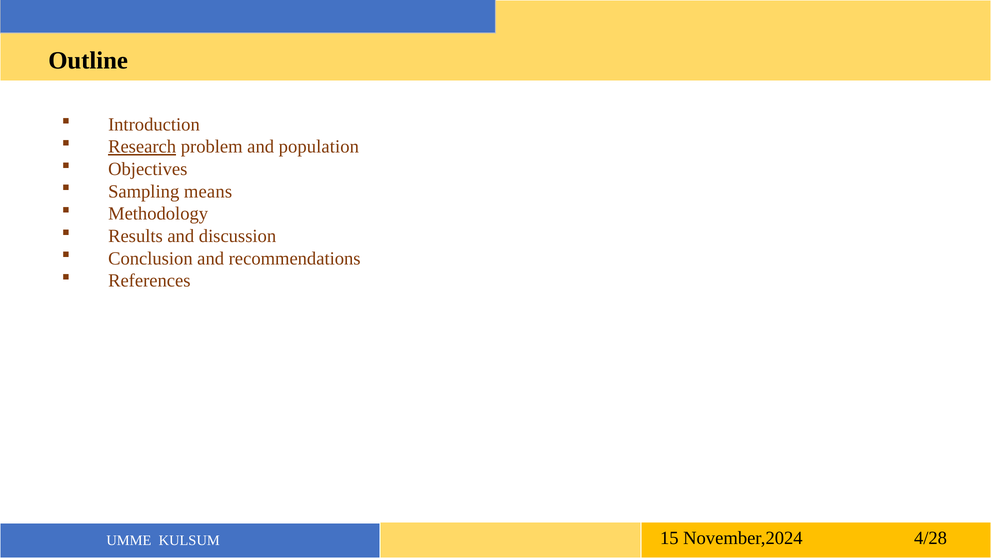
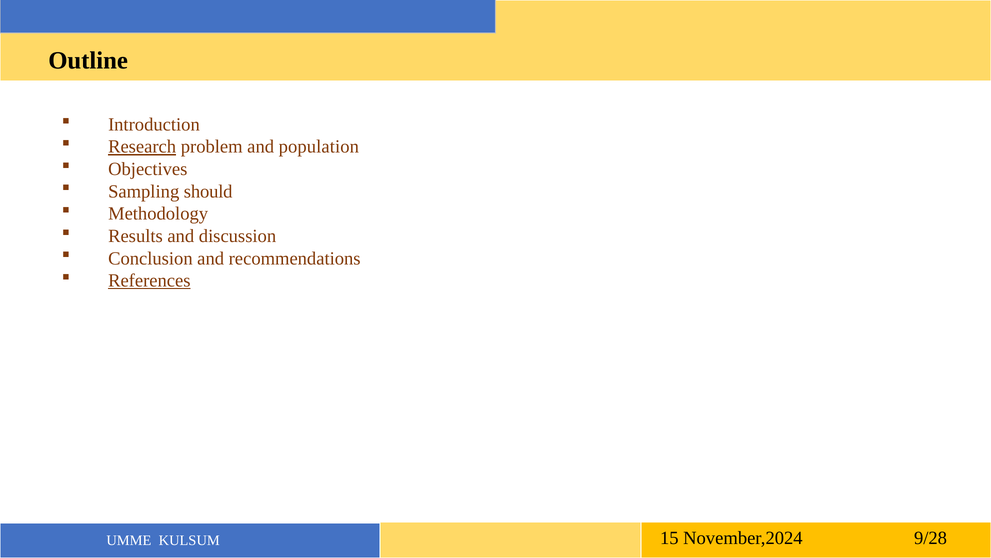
means: means -> should (208, 191)
References underline: none -> present (149, 280)
4/28: 4/28 -> 9/28 (930, 537)
